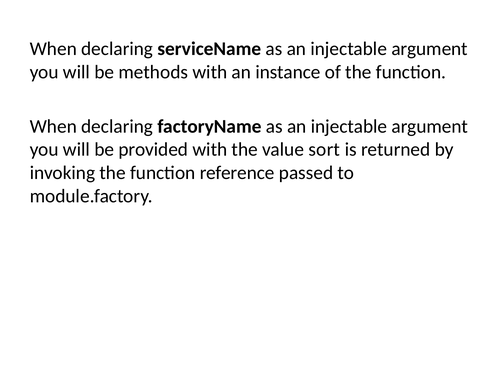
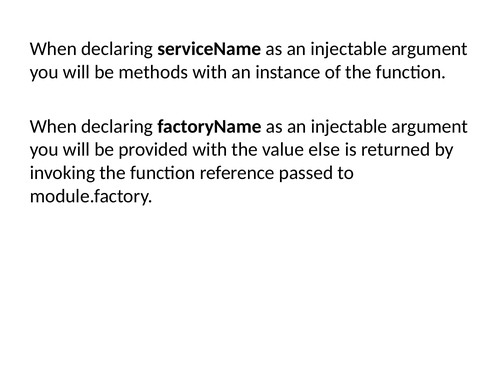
sort: sort -> else (324, 149)
